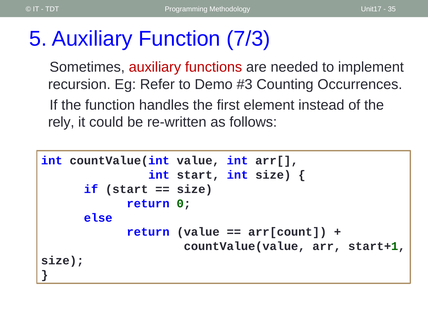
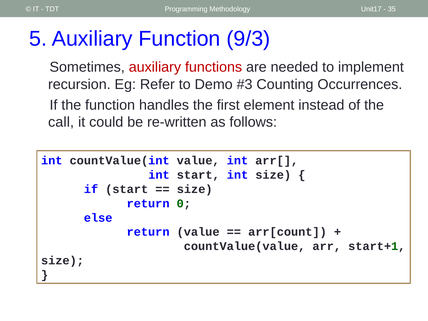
7/3: 7/3 -> 9/3 (248, 39)
rely: rely -> call (61, 122)
